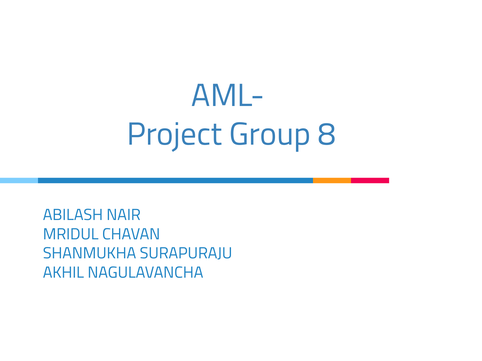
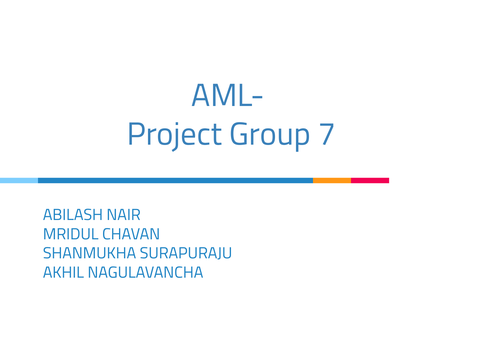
8: 8 -> 7 (327, 134)
